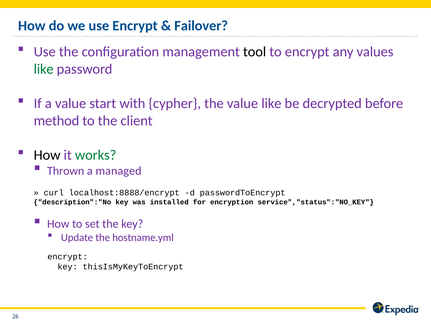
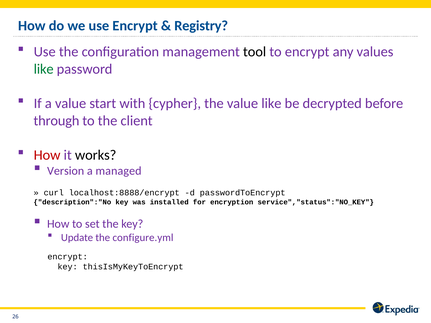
Failover: Failover -> Registry (201, 26)
method: method -> through (56, 121)
How colour: black -> red (47, 155)
works colour: green -> black (96, 155)
Thrown: Thrown -> Version (66, 171)
hostname.yml: hostname.yml -> configure.yml (143, 238)
